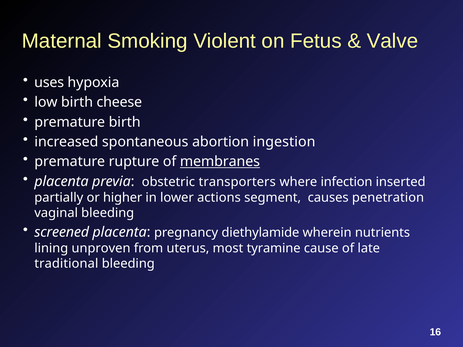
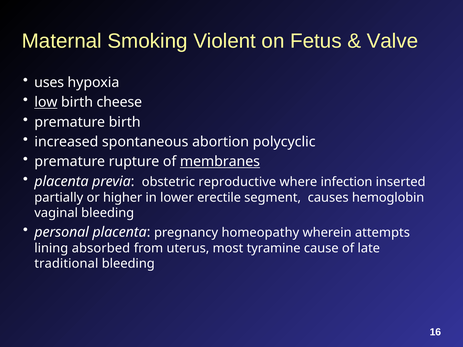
low underline: none -> present (46, 102)
ingestion: ingestion -> polycyclic (284, 142)
transporters: transporters -> reproductive (237, 182)
actions: actions -> erectile (219, 198)
penetration: penetration -> hemoglobin (388, 198)
screened: screened -> personal (62, 232)
diethylamide: diethylamide -> homeopathy (260, 233)
nutrients: nutrients -> attempts (382, 233)
unproven: unproven -> absorbed (101, 248)
